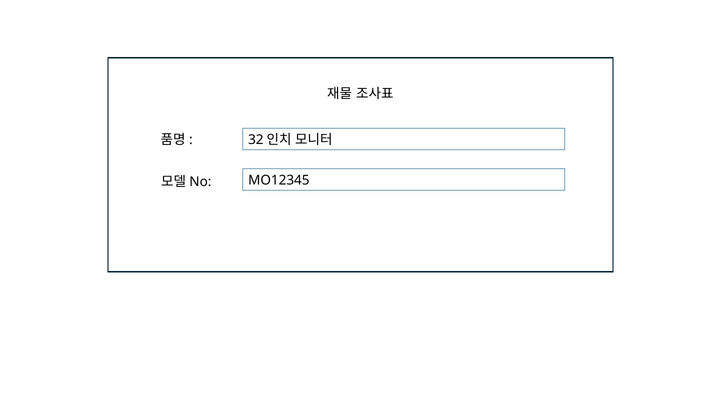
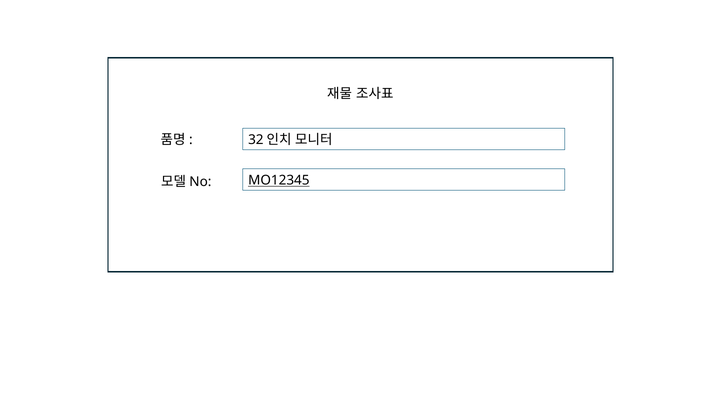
MO12345 underline: none -> present (279, 181)
